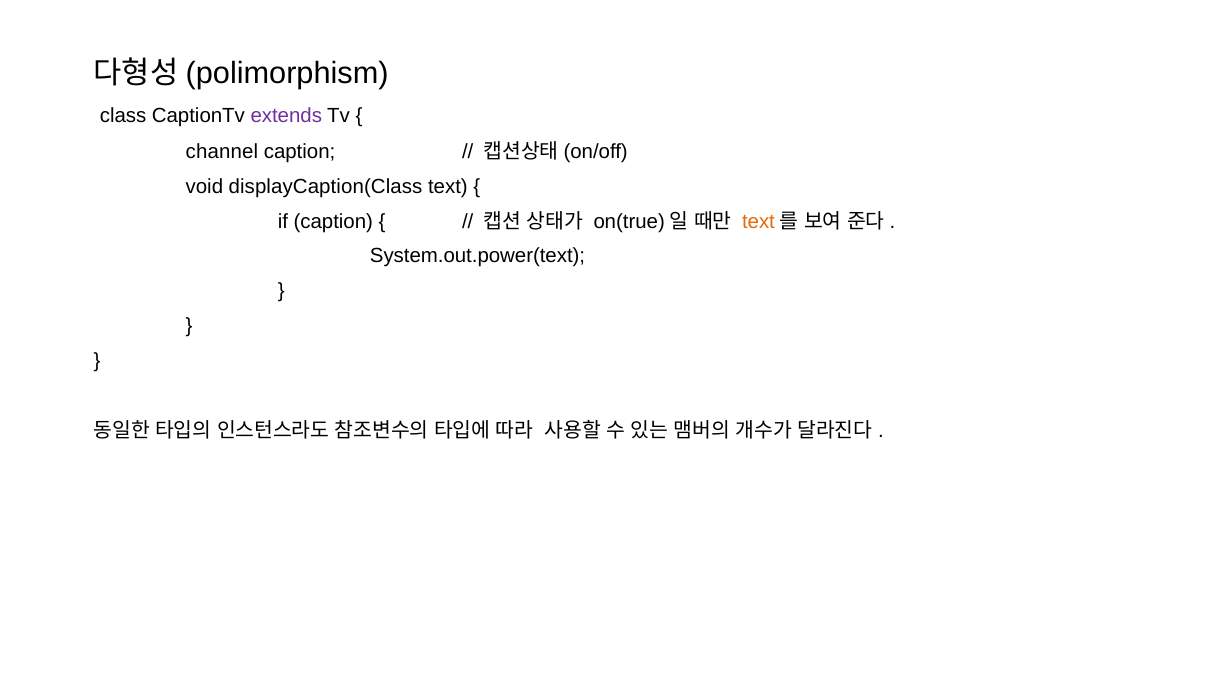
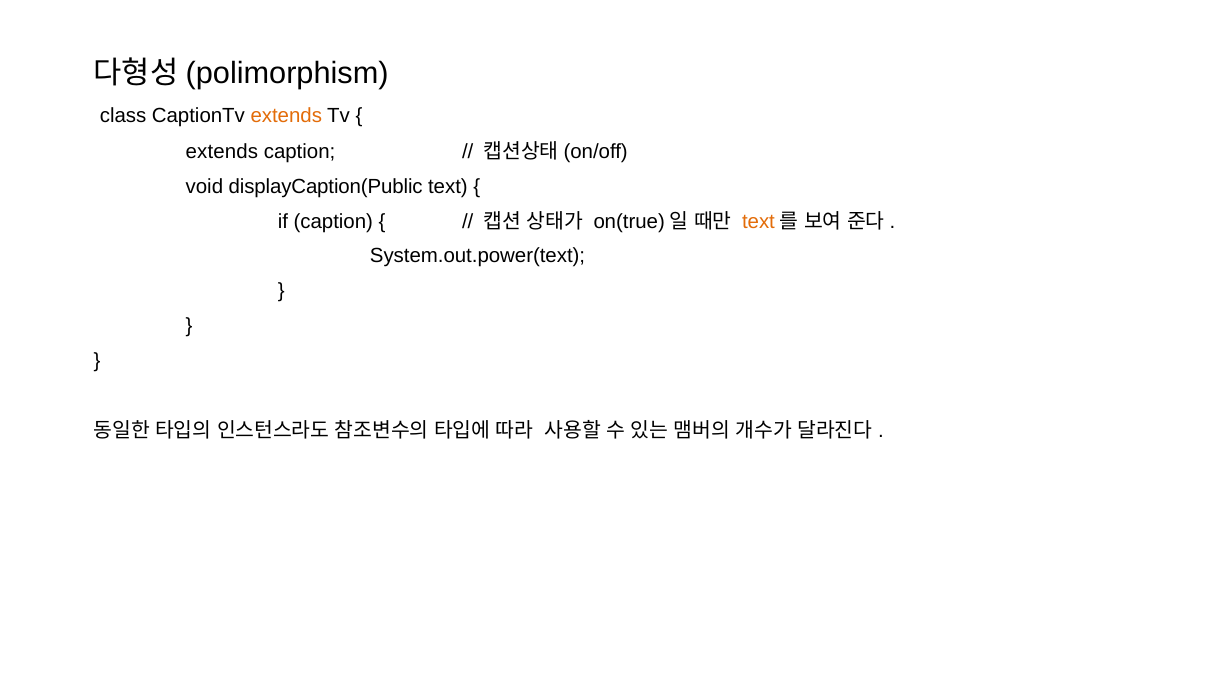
extends colour: purple -> orange (286, 116)
channel: channel -> extends (222, 151)
displayCaption(Class: displayCaption(Class -> displayCaption(Public (326, 186)
